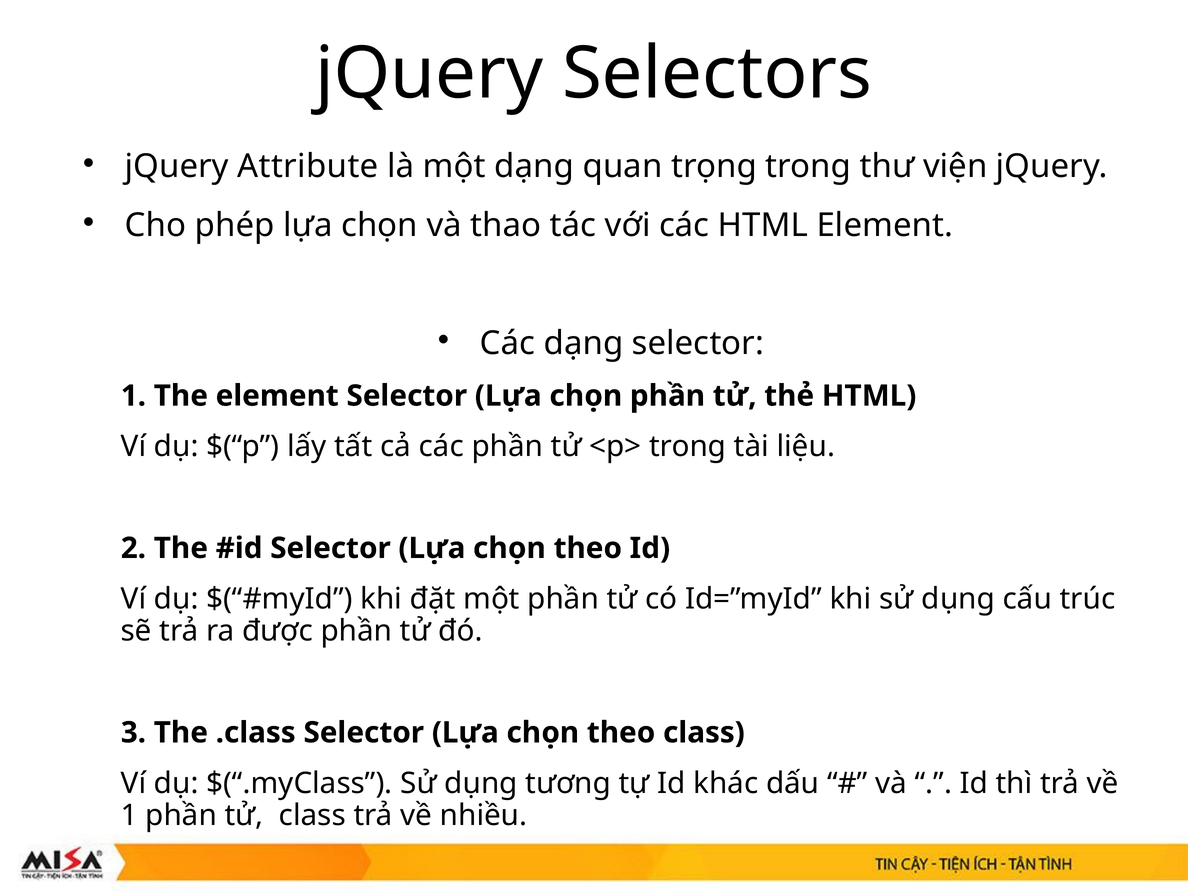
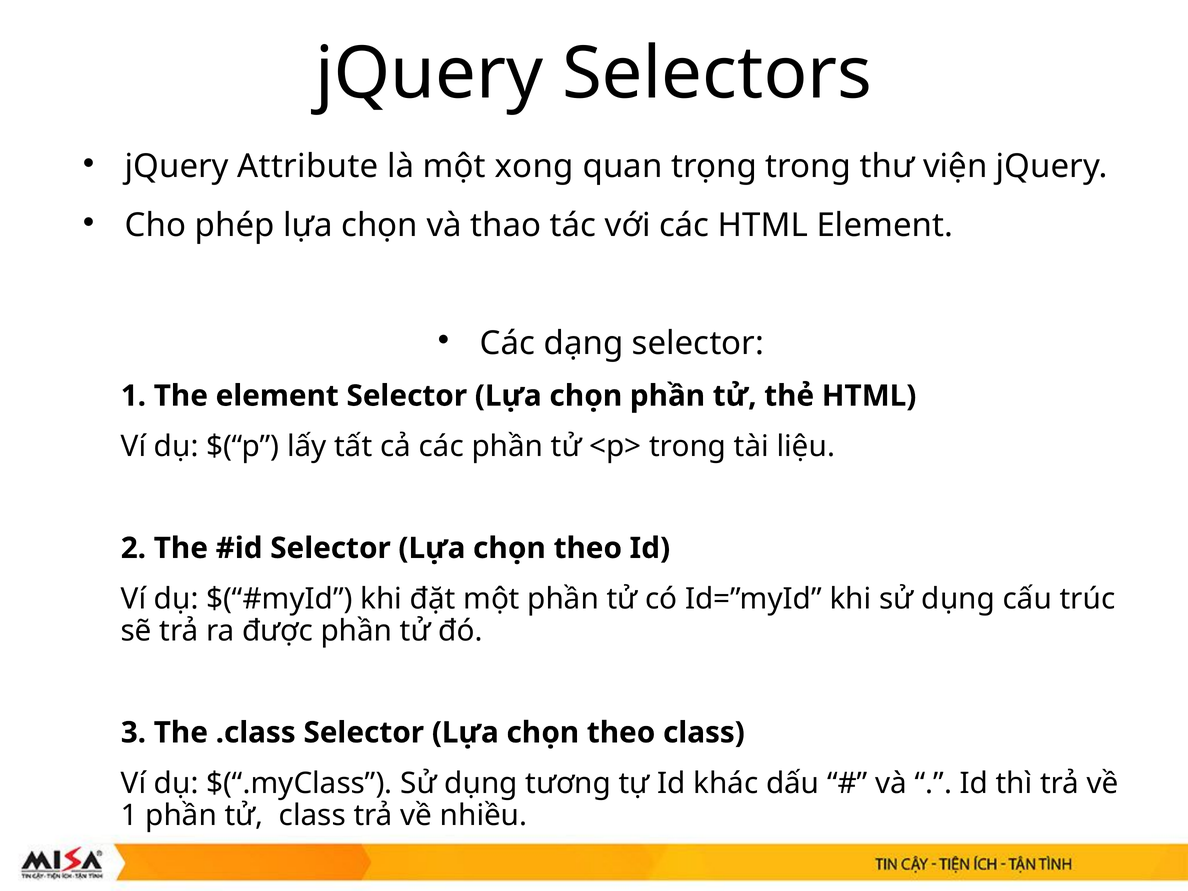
một dạng: dạng -> xong (534, 166)
